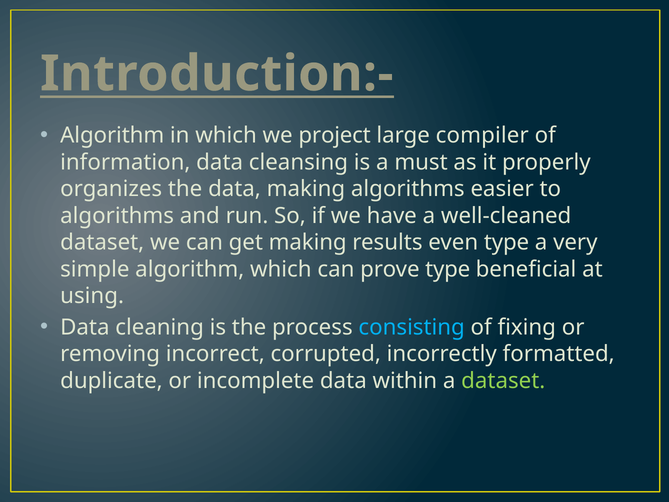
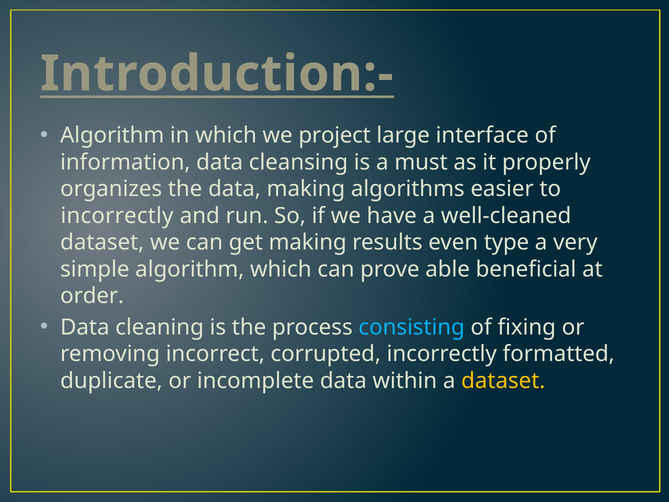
compiler: compiler -> interface (482, 135)
algorithms: algorithms -> incorrectly (117, 216)
prove type: type -> able (448, 269)
using: using -> order (92, 296)
dataset colour: light green -> yellow (503, 381)
